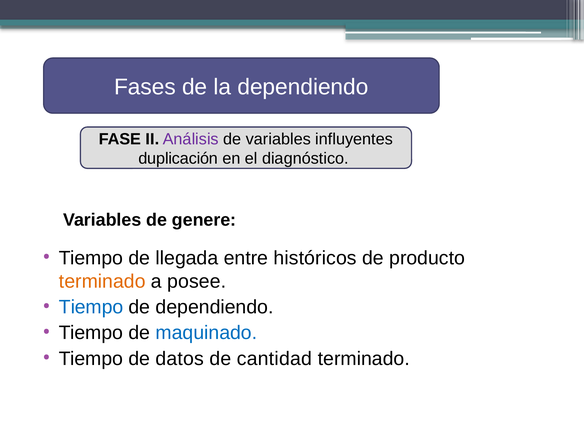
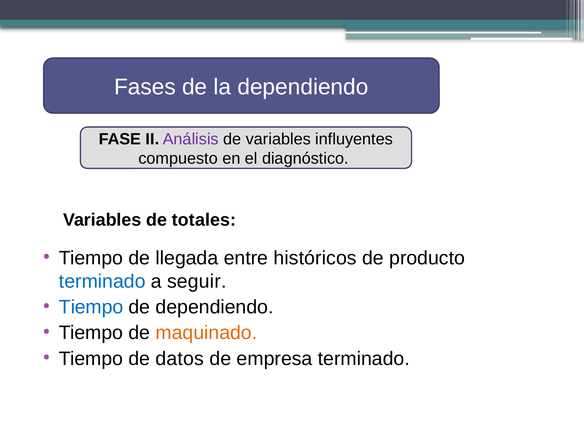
duplicación: duplicación -> compuesto (178, 159)
genere: genere -> totales (204, 220)
terminado colour: orange -> blue (102, 281)
posee: posee -> seguir (197, 281)
maquinado colour: blue -> orange (206, 333)
cantidad: cantidad -> empresa (275, 359)
